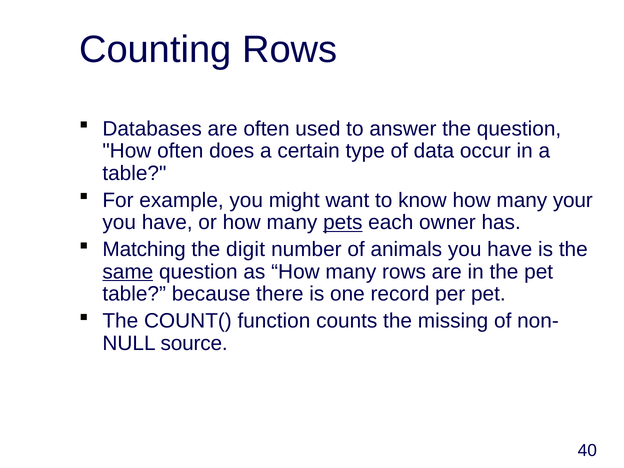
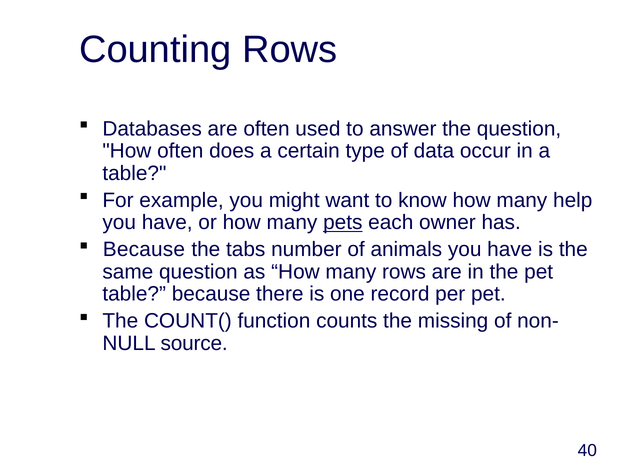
your: your -> help (573, 200)
Matching: Matching -> Because (144, 249)
digit: digit -> tabs (246, 249)
same underline: present -> none (128, 272)
